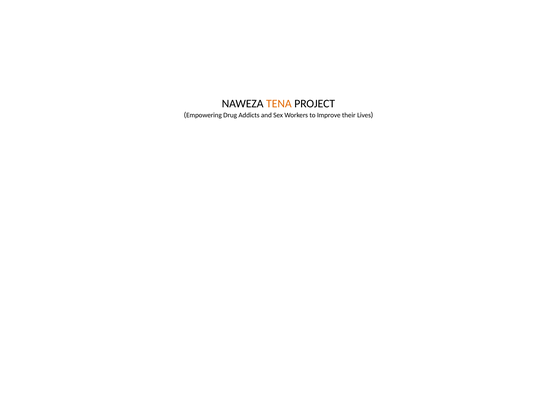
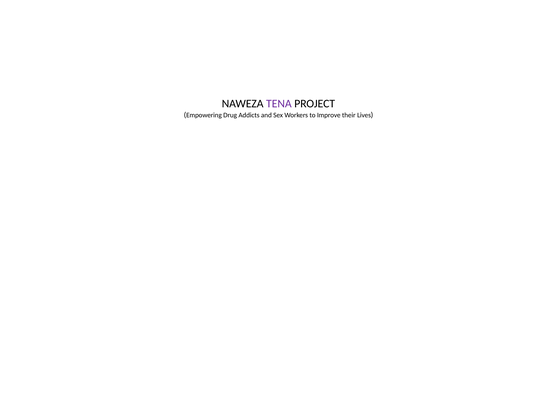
TENA colour: orange -> purple (279, 103)
